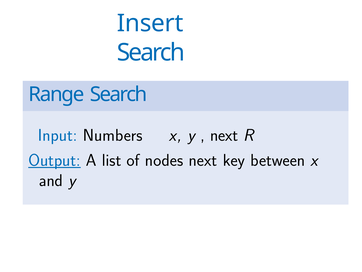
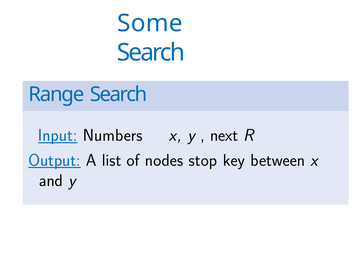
Insert: Insert -> Some (150, 23)
Input underline: none -> present (58, 135)
nodes next: next -> stop (203, 160)
